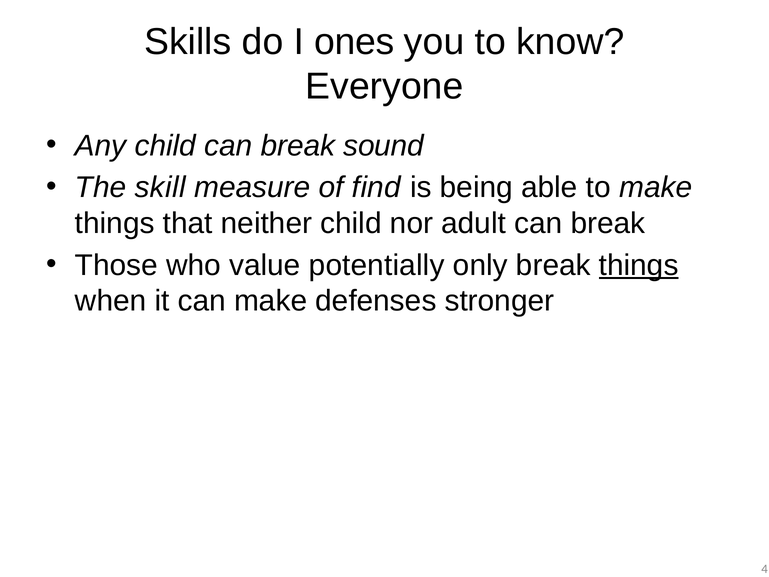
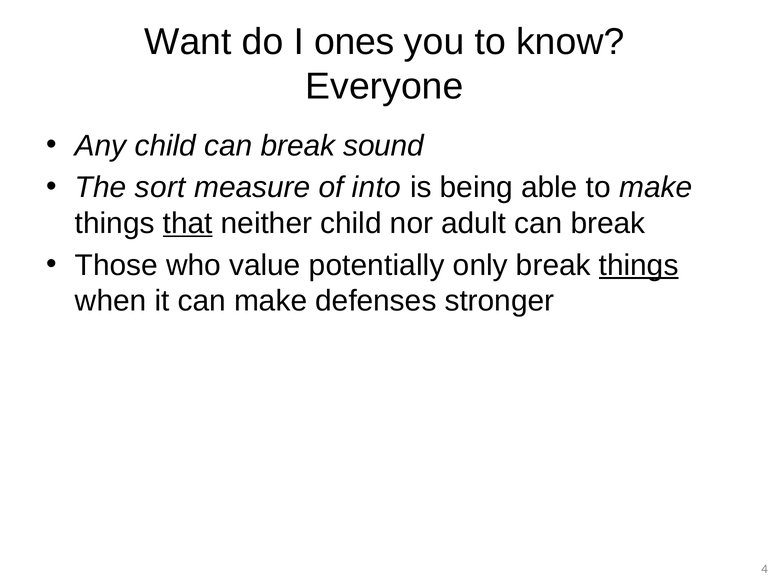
Skills: Skills -> Want (188, 42)
skill: skill -> sort (160, 187)
find: find -> into (377, 187)
that underline: none -> present (188, 223)
